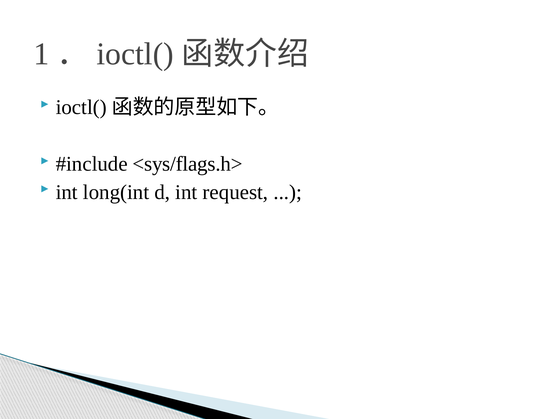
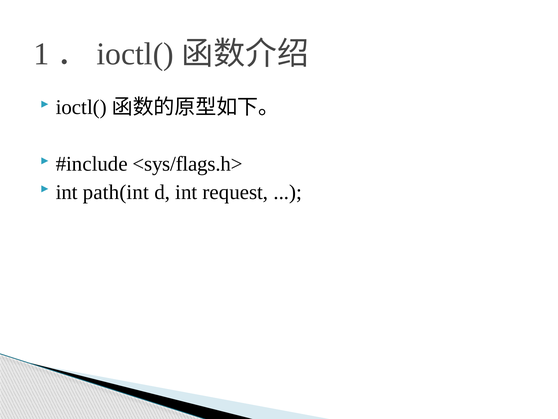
long(int: long(int -> path(int (116, 192)
